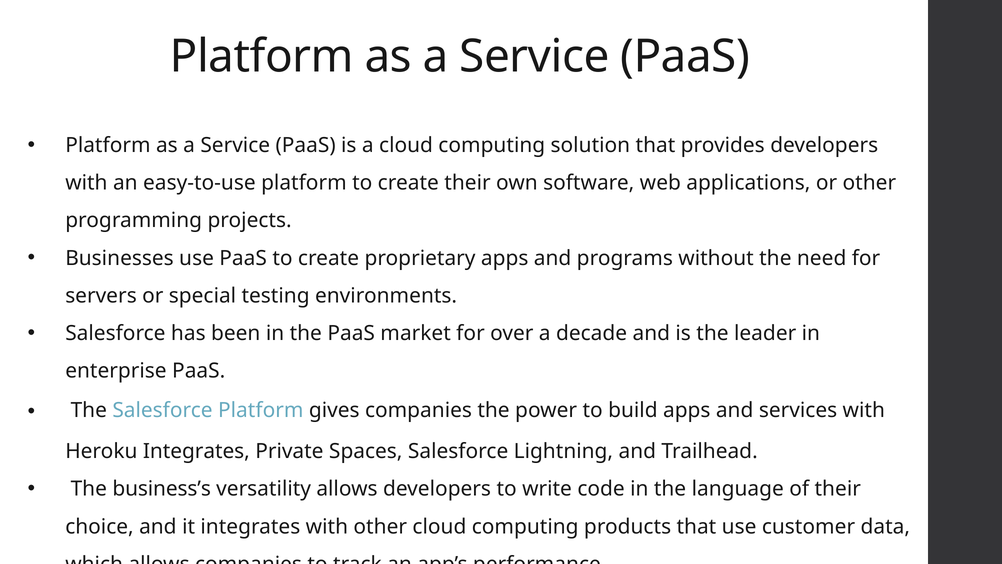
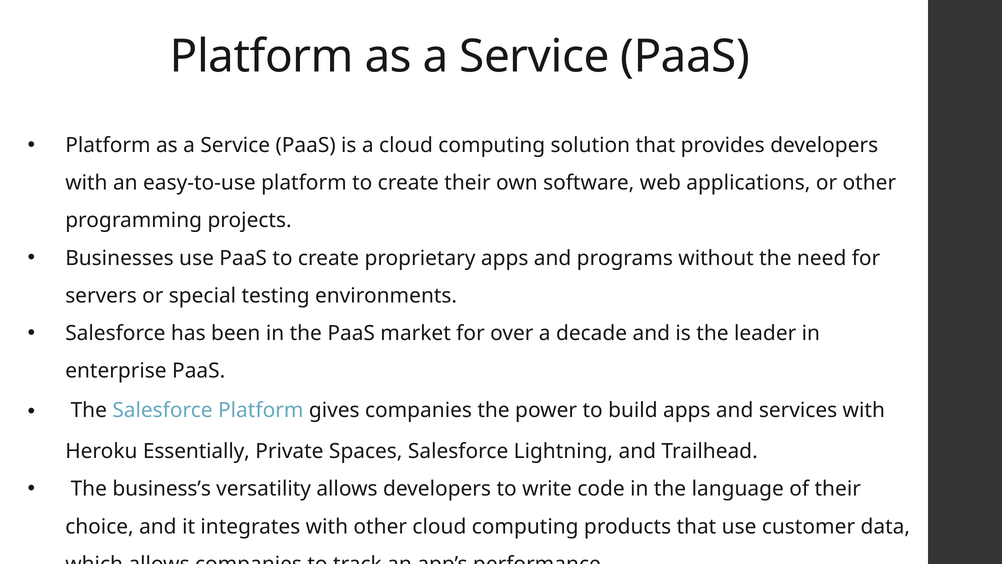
Heroku Integrates: Integrates -> Essentially (196, 451)
